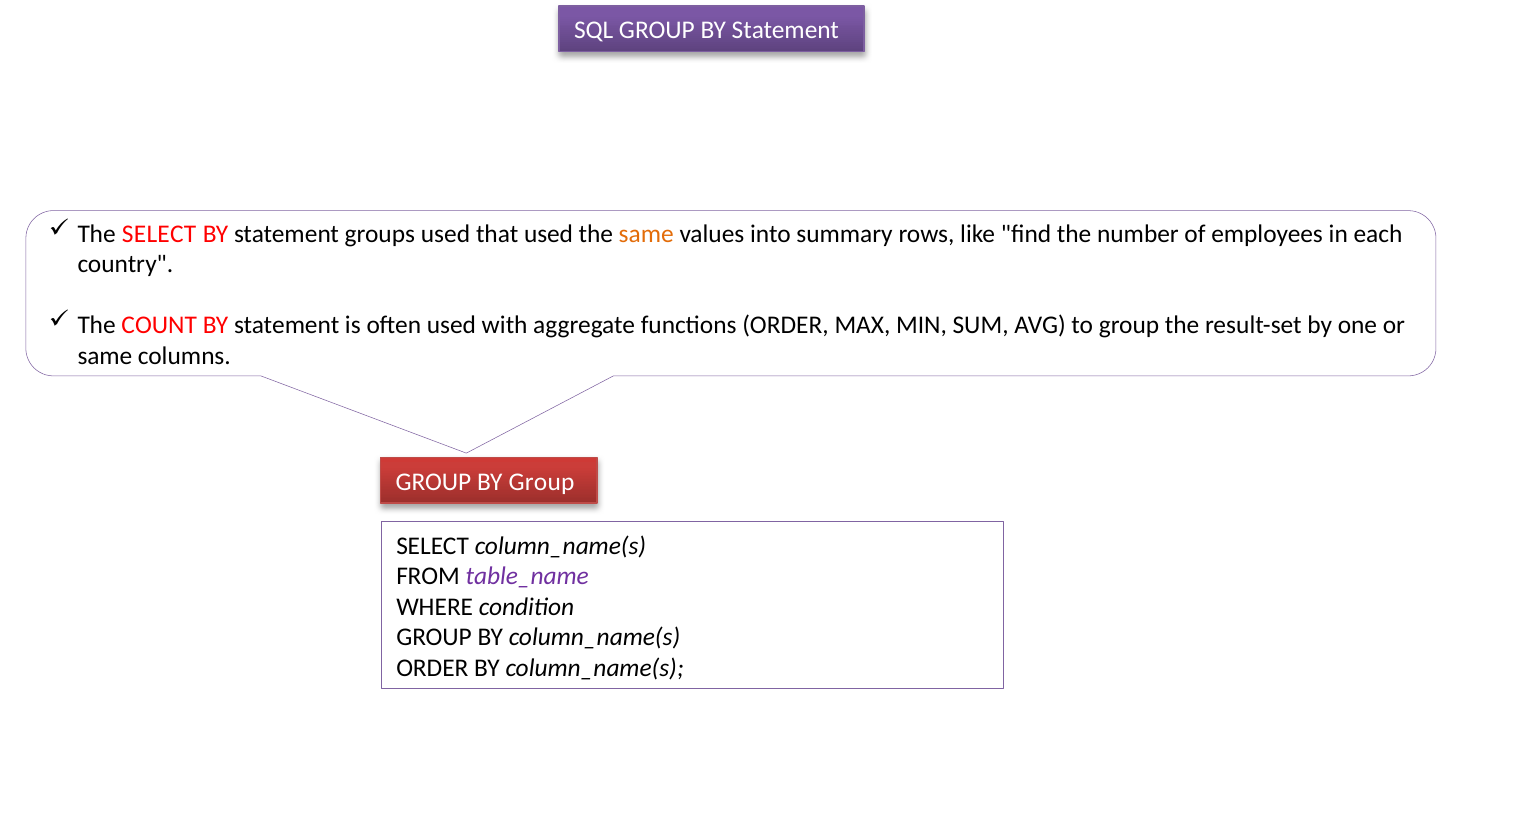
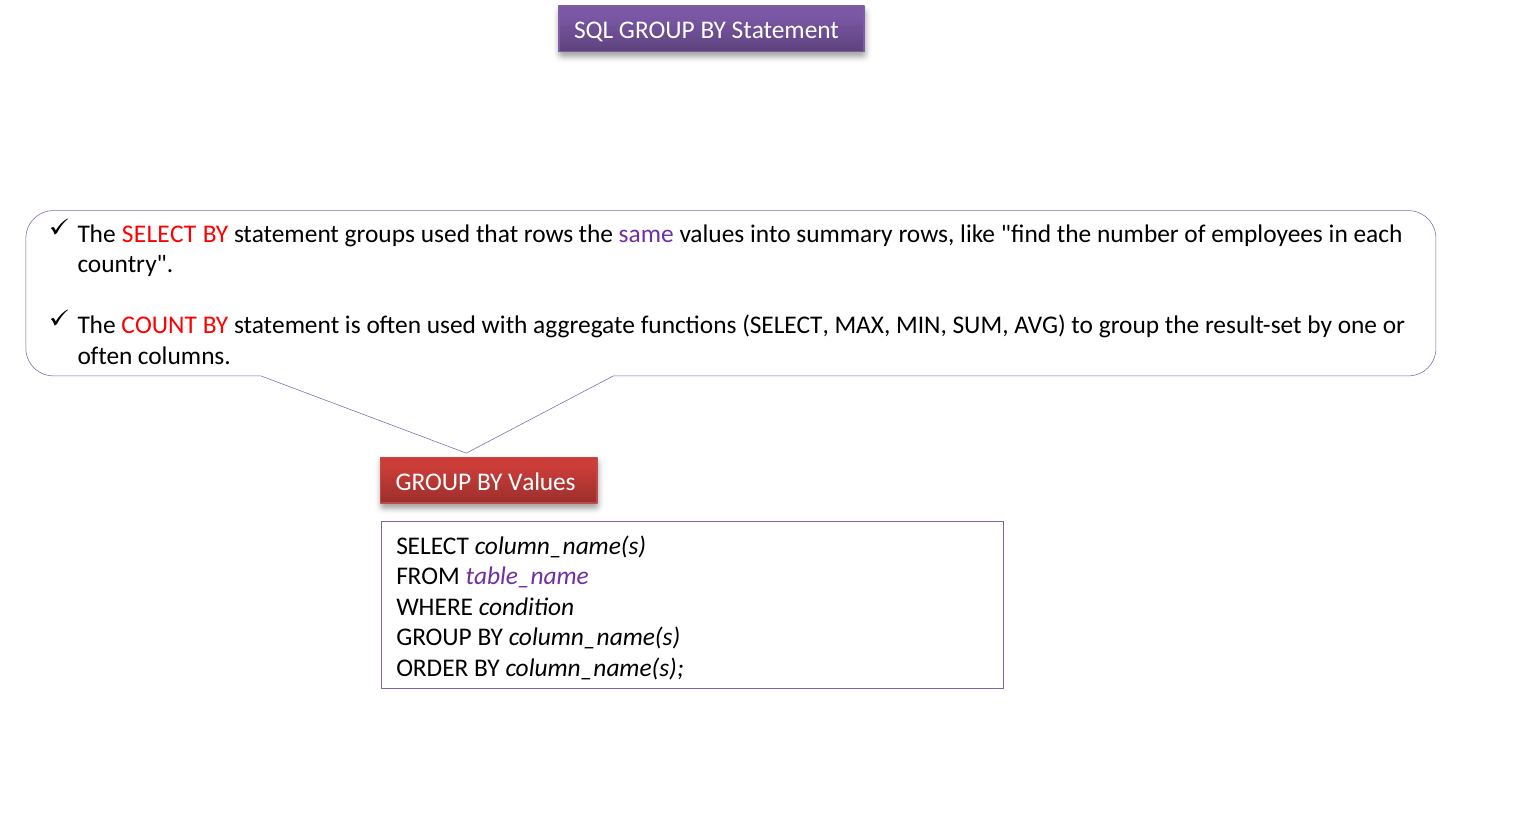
that used: used -> rows (549, 234)
same colour: orange -> purple (646, 234)
functions ORDER: ORDER -> SELECT (786, 325)
same: same -> often (105, 356)
BY Group: Group -> Values (542, 482)
